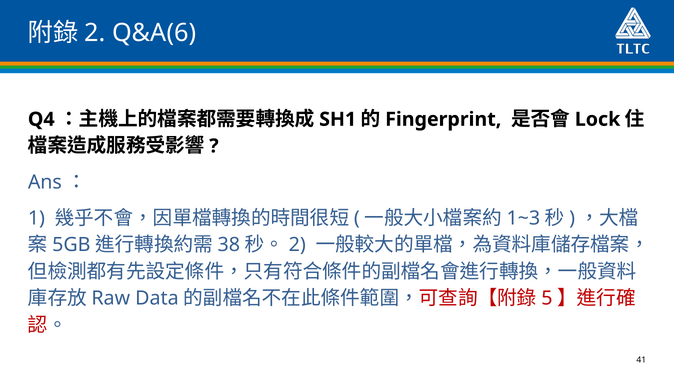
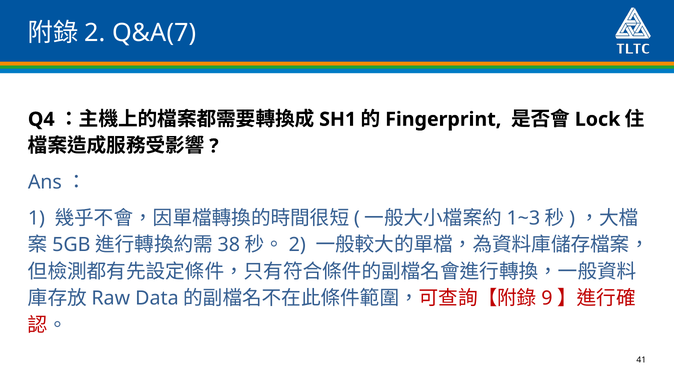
Q&A(6: Q&A(6 -> Q&A(7 (154, 33)
5: 5 -> 9 (547, 298)
